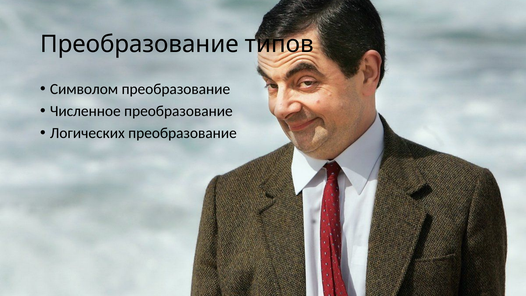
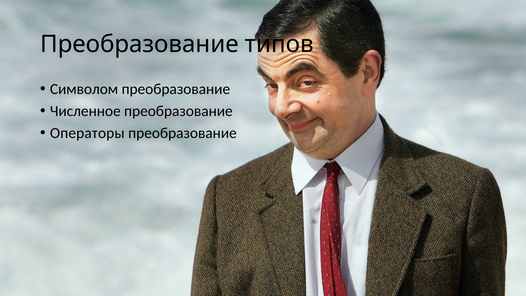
Логических: Логических -> Операторы (87, 133)
